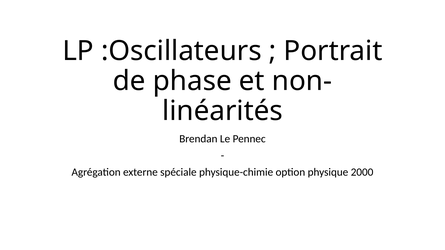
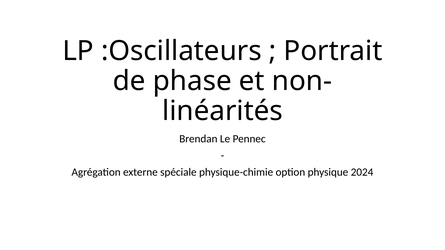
2000: 2000 -> 2024 (362, 172)
